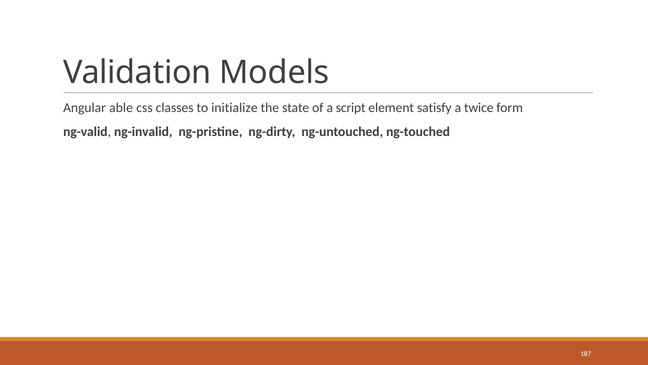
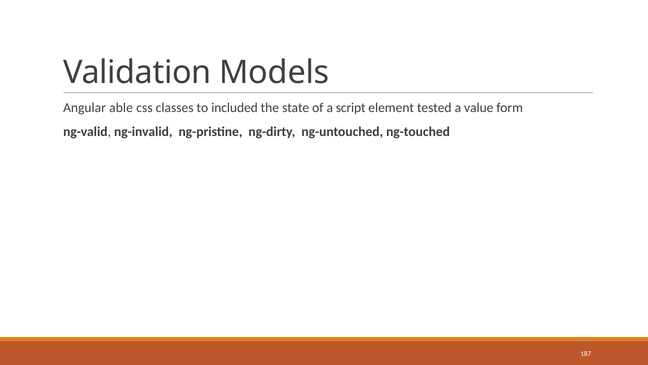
initialize: initialize -> included (235, 108)
satisfy: satisfy -> tested (434, 108)
twice: twice -> value (479, 108)
